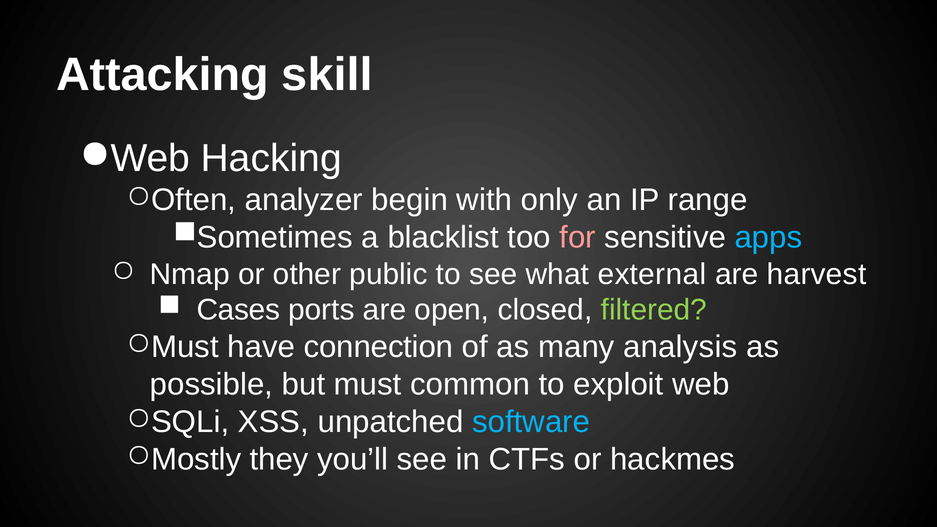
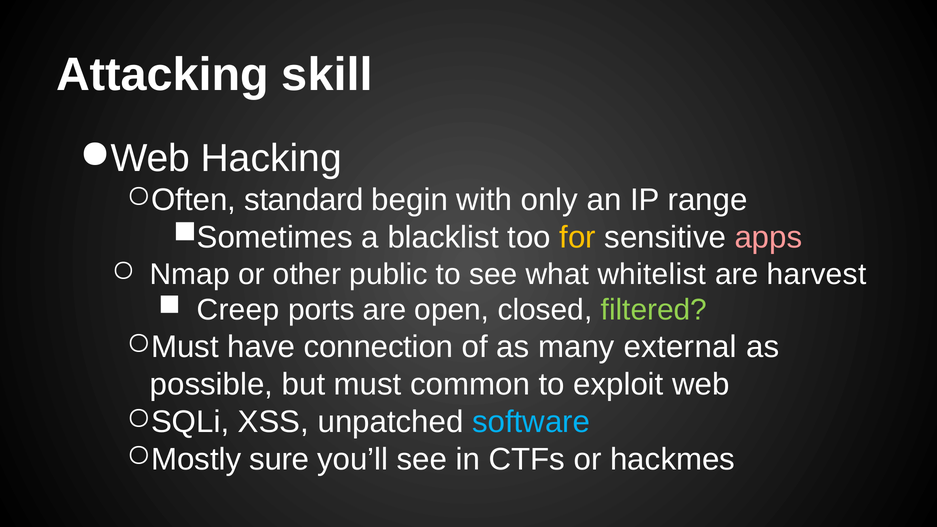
analyzer: analyzer -> standard (304, 200)
for colour: pink -> yellow (578, 238)
apps colour: light blue -> pink (768, 238)
external: external -> whitelist (652, 274)
Cases: Cases -> Creep (238, 310)
analysis: analysis -> external (680, 347)
they: they -> sure (279, 459)
